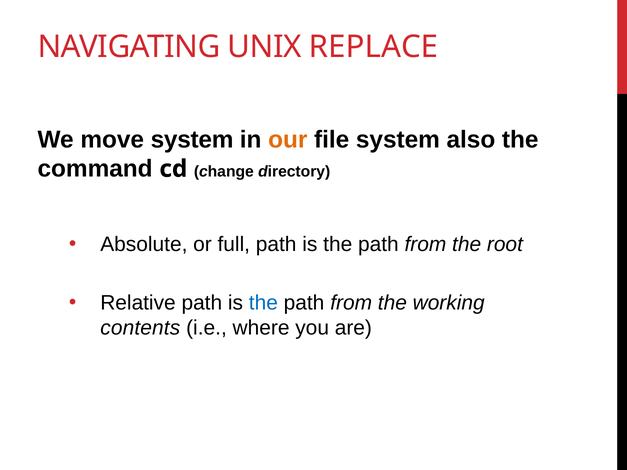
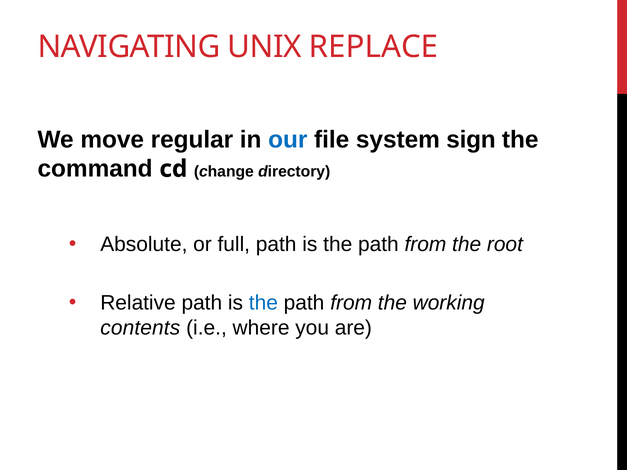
move system: system -> regular (192, 140)
our colour: orange -> blue (288, 140)
also: also -> sign (471, 140)
